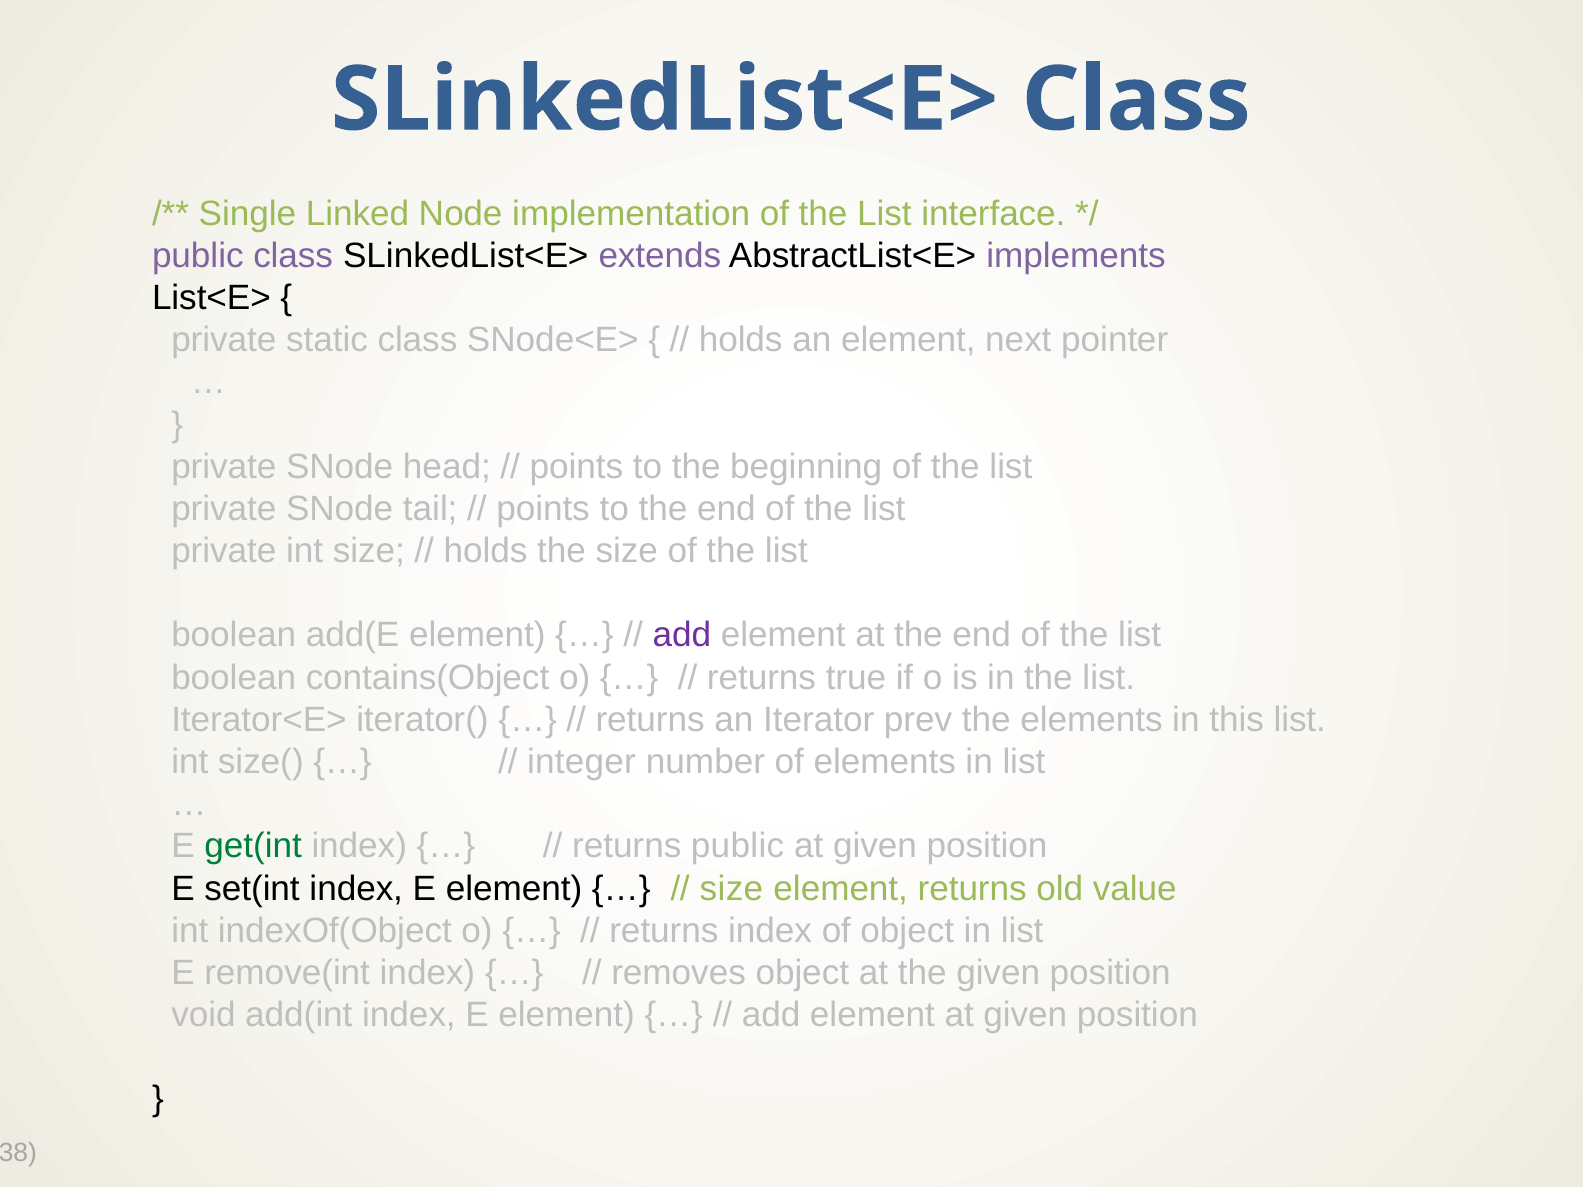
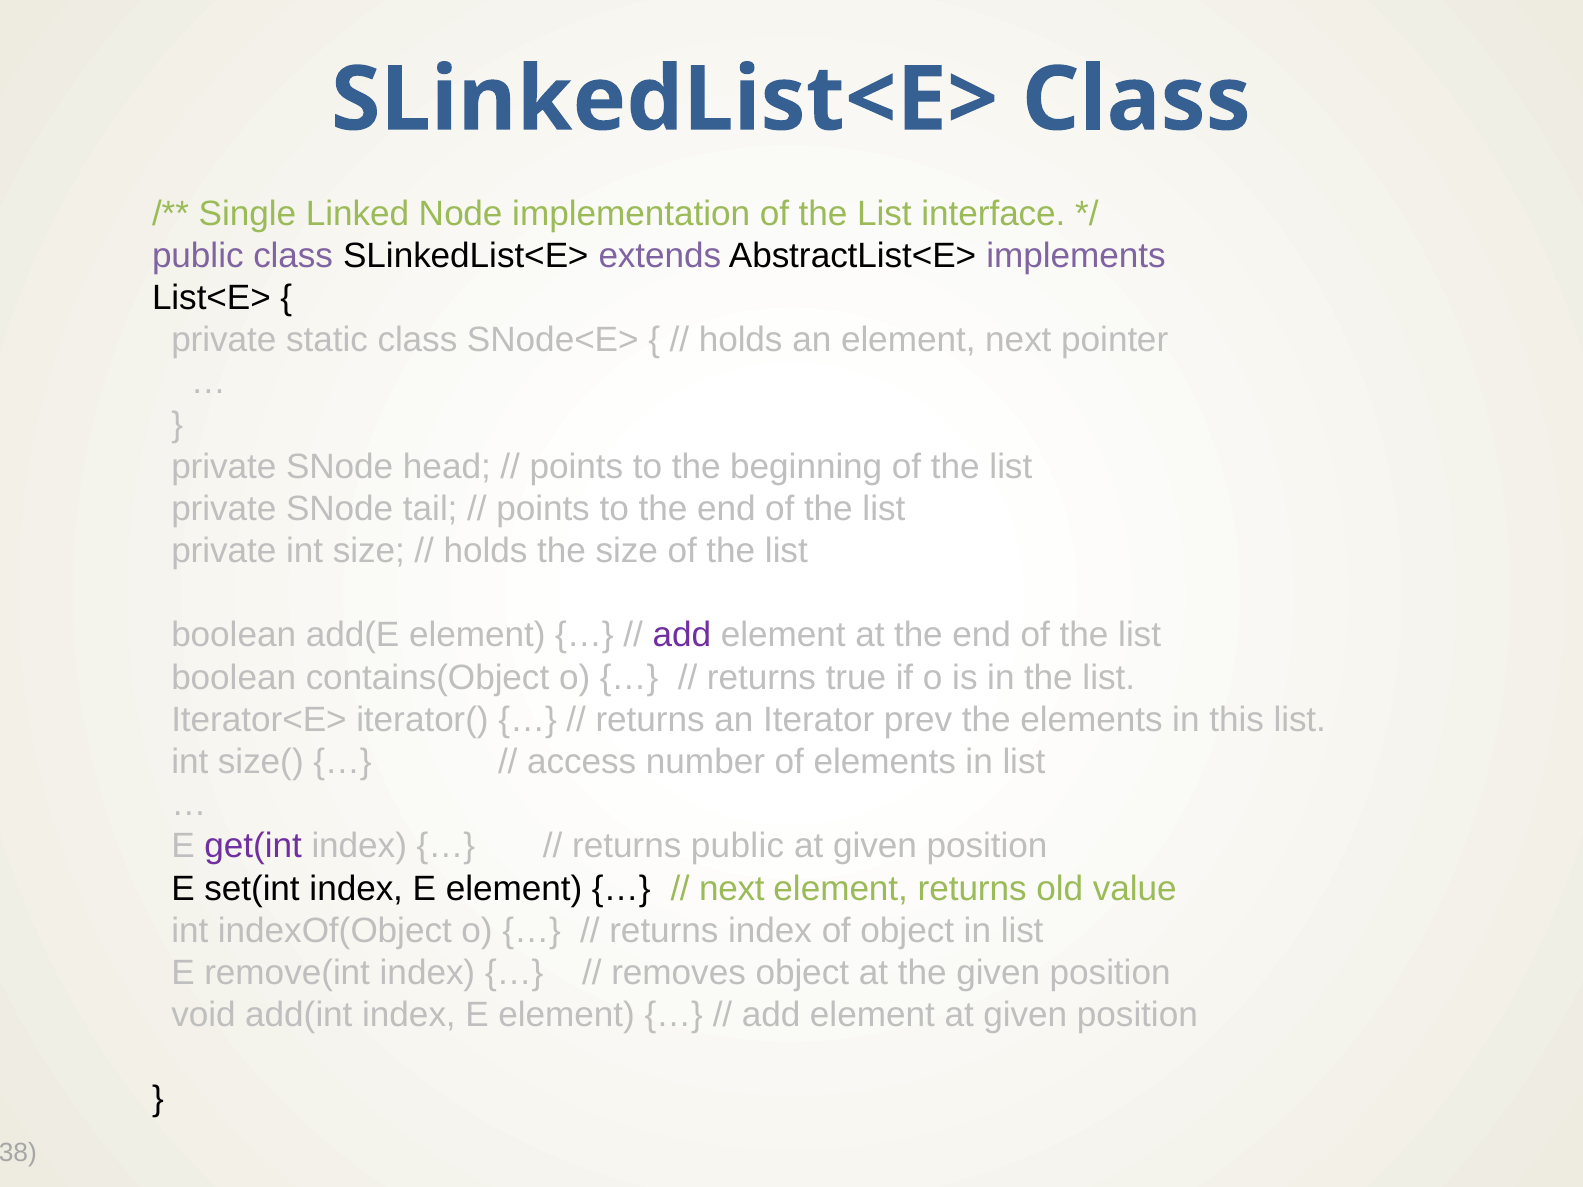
integer: integer -> access (582, 762)
get(int colour: green -> purple (253, 846)
size: size -> next (732, 889)
